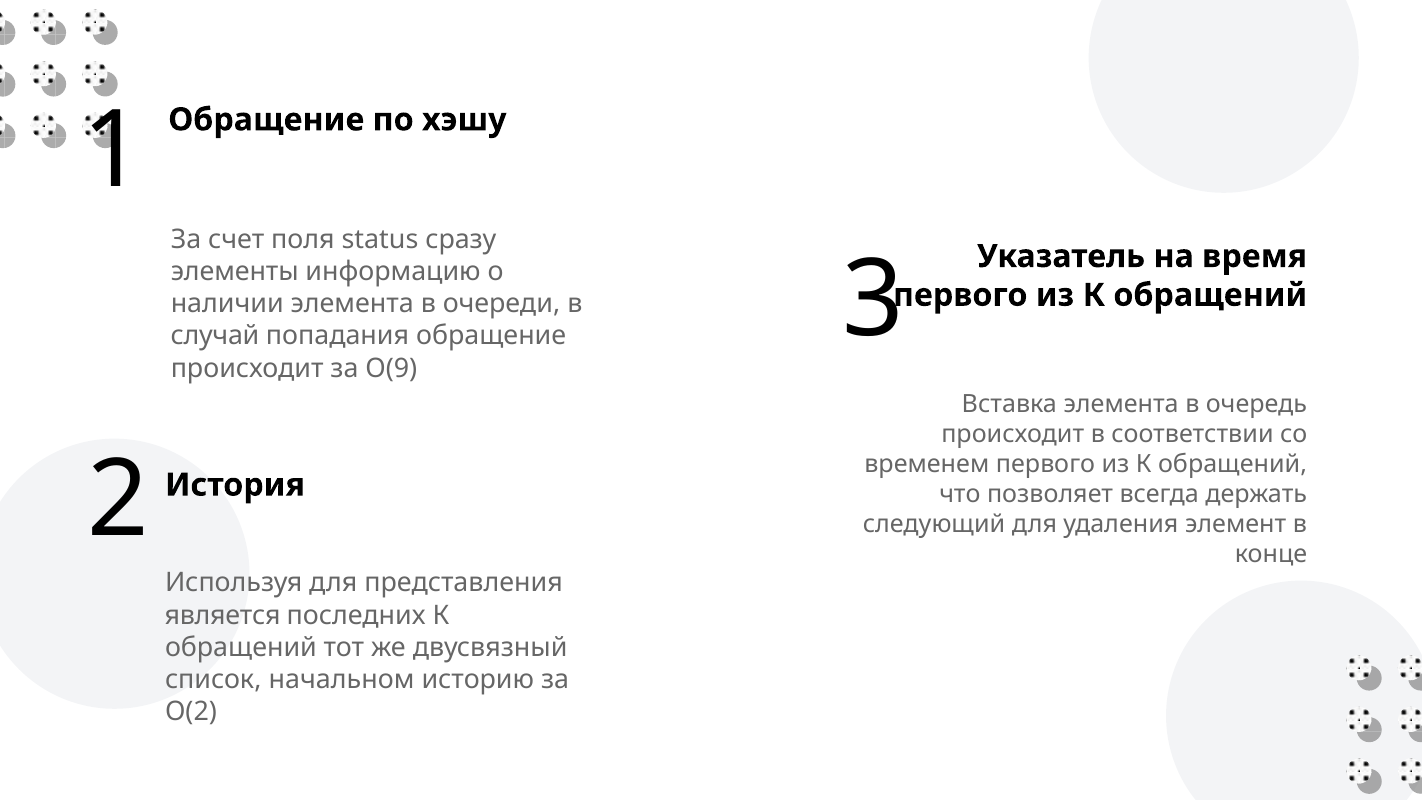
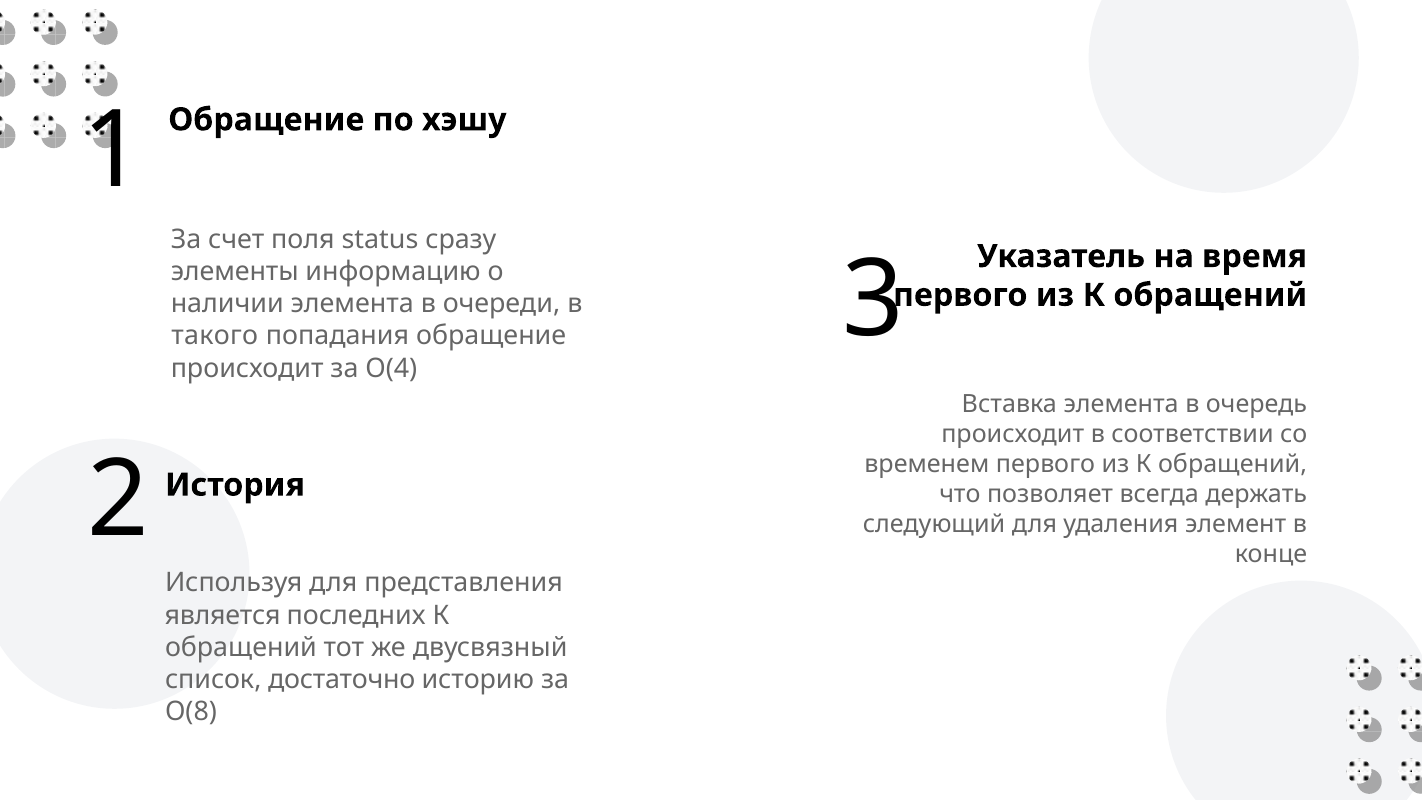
случай: случай -> такого (215, 336)
О(9: О(9 -> О(4 (391, 368)
начальном: начальном -> достаточно (342, 680)
О(2: О(2 -> О(8 (191, 712)
